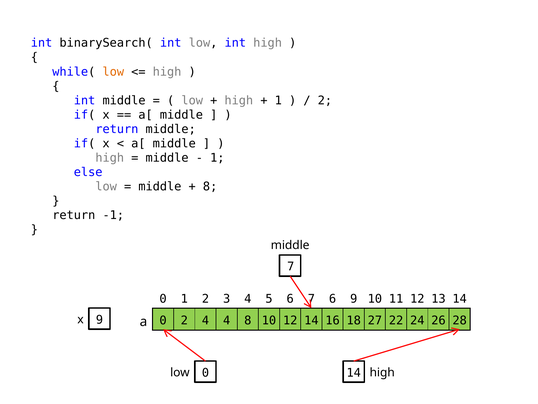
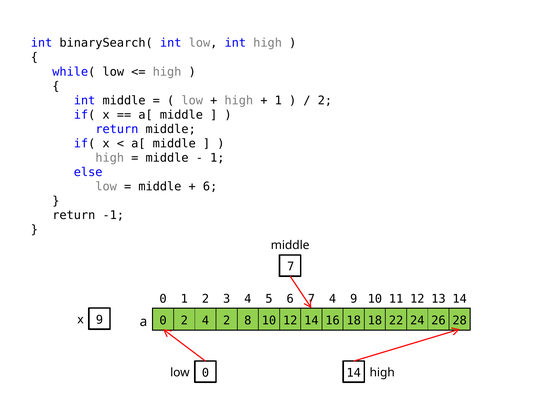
low colour: orange -> black (113, 72)
8: 8 -> 6 (210, 186)
6: 6 -> 4 (333, 299)
4 4: 4 -> 2 (227, 320)
18 27: 27 -> 18 (375, 320)
